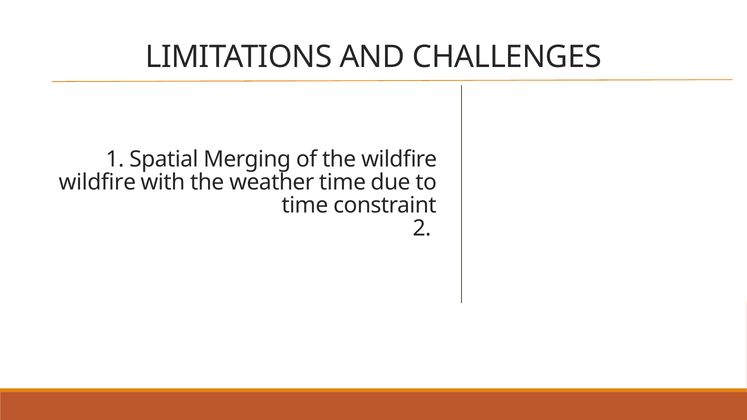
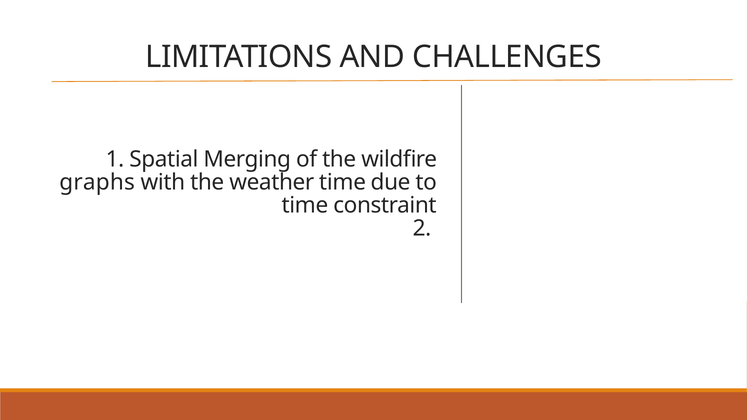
wildfire: wildfire -> graphs (97, 182)
